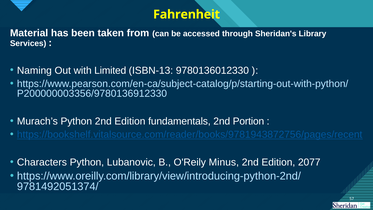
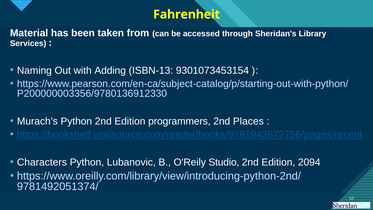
Limited: Limited -> Adding (110, 70)
9780136012330: 9780136012330 -> 9301073453154 (212, 70)
fundamentals: fundamentals -> programmers (179, 121)
Portion: Portion -> Places (248, 121)
Minus: Minus -> Studio (224, 162)
2077: 2077 -> 2094 (309, 162)
